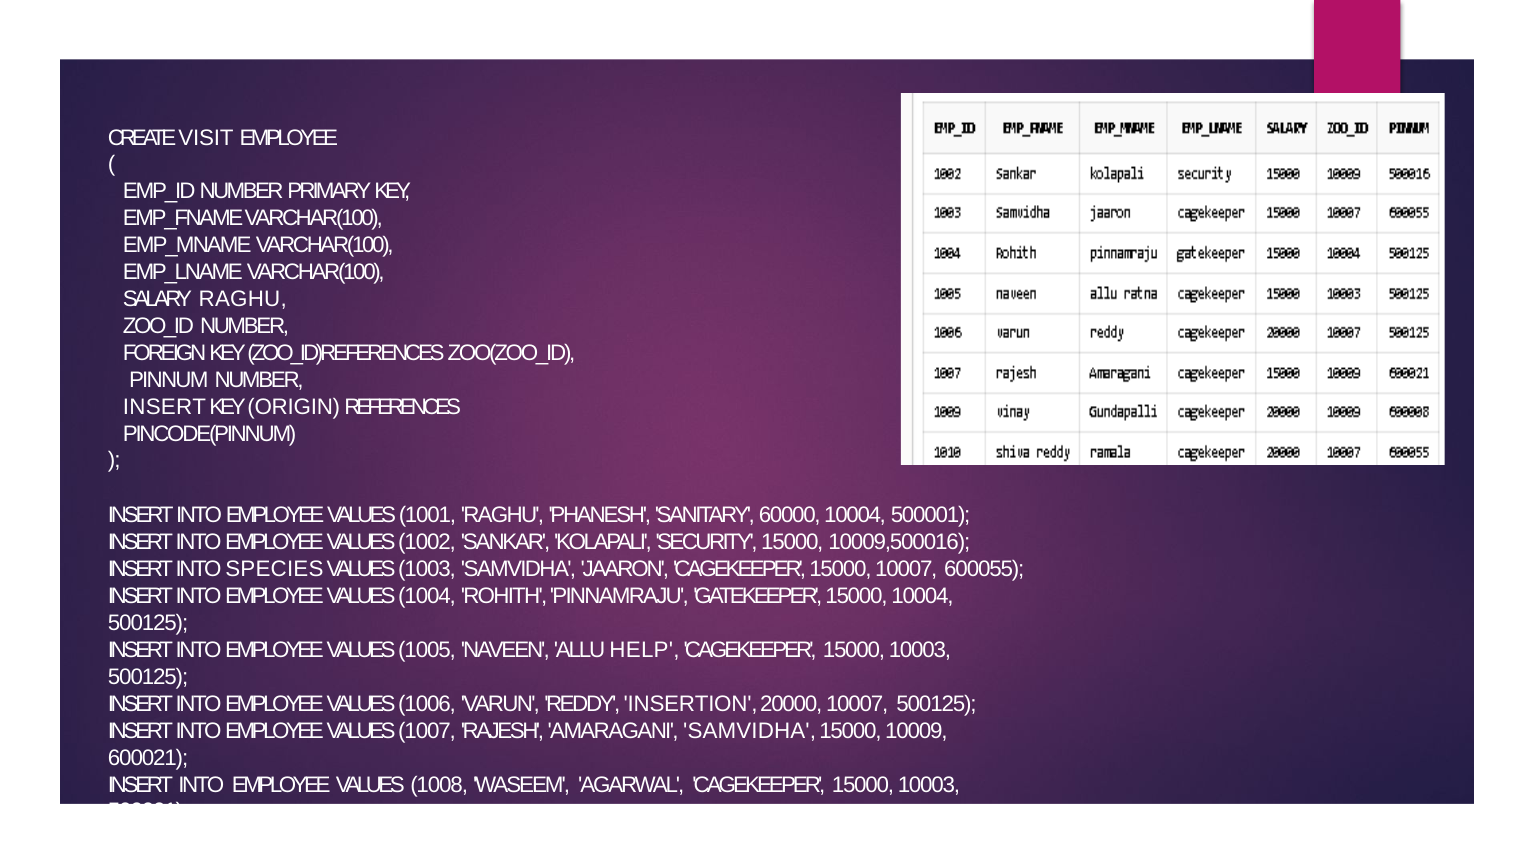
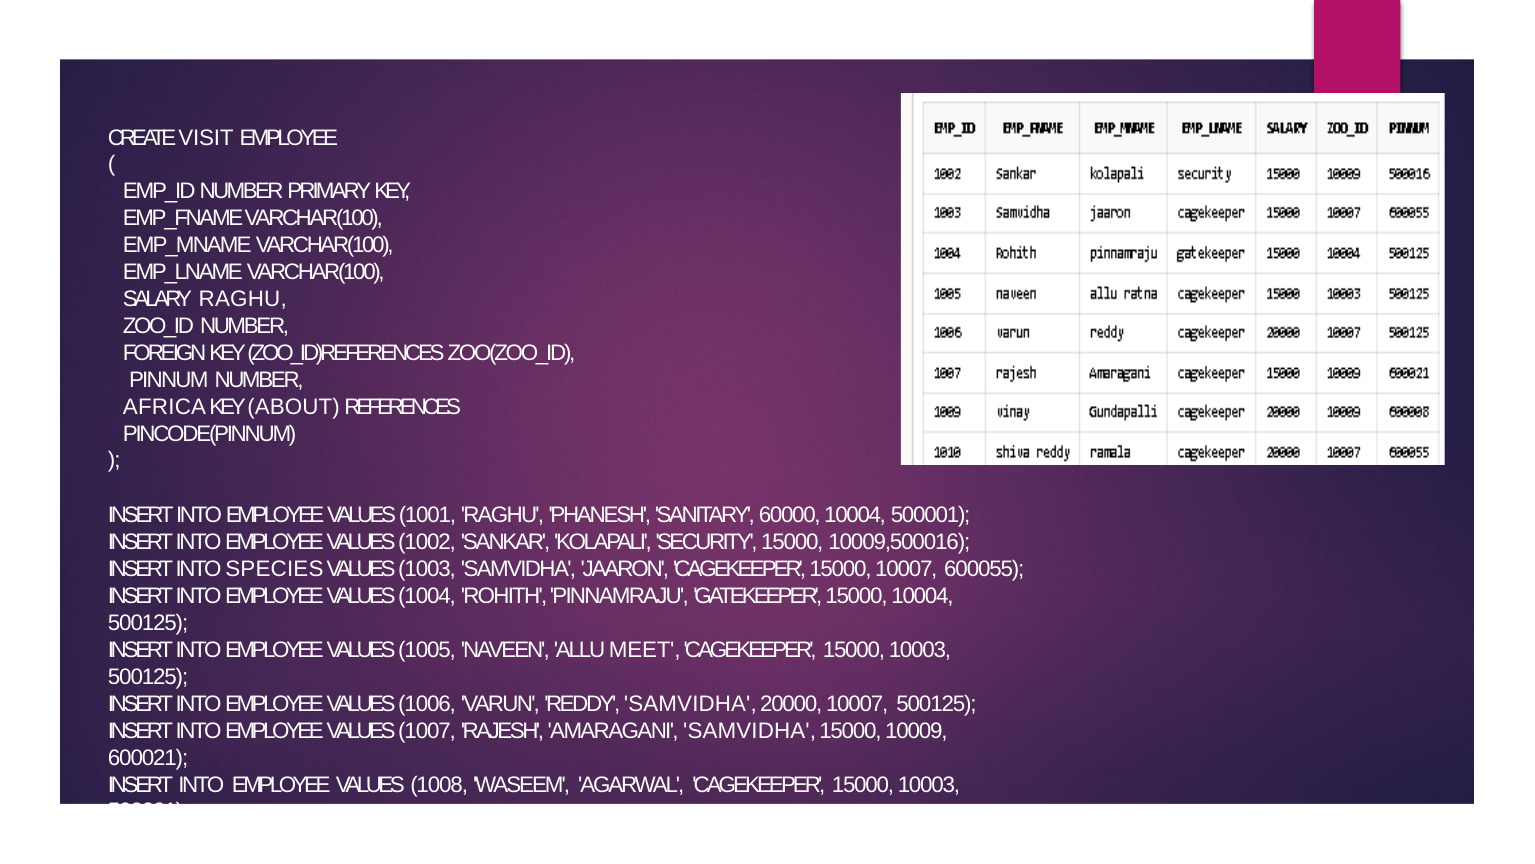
INSERT: INSERT -> AFRICA (165, 407)
ORIGIN: ORIGIN -> ABOUT (294, 407)
HELP: HELP -> MEET (645, 650)
REDDY INSERTION: INSERTION -> SAMVIDHA (690, 703)
